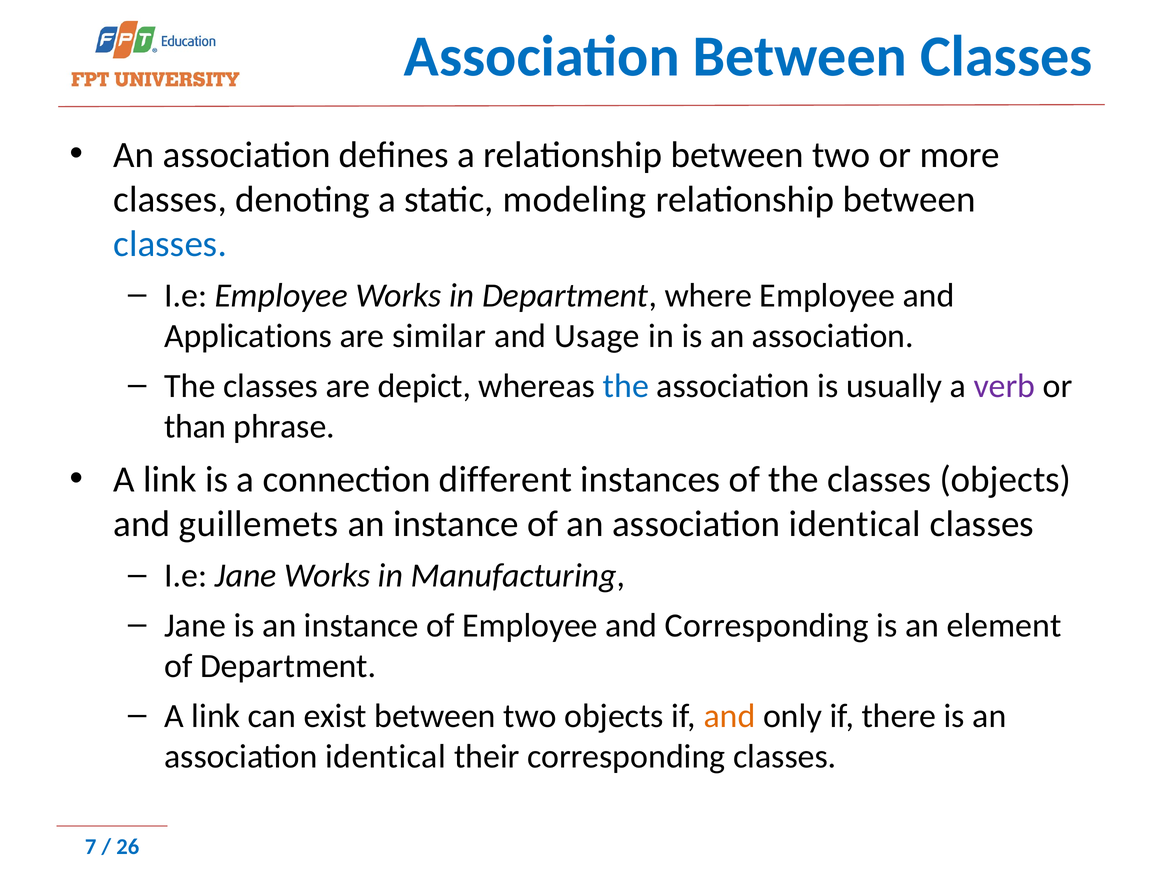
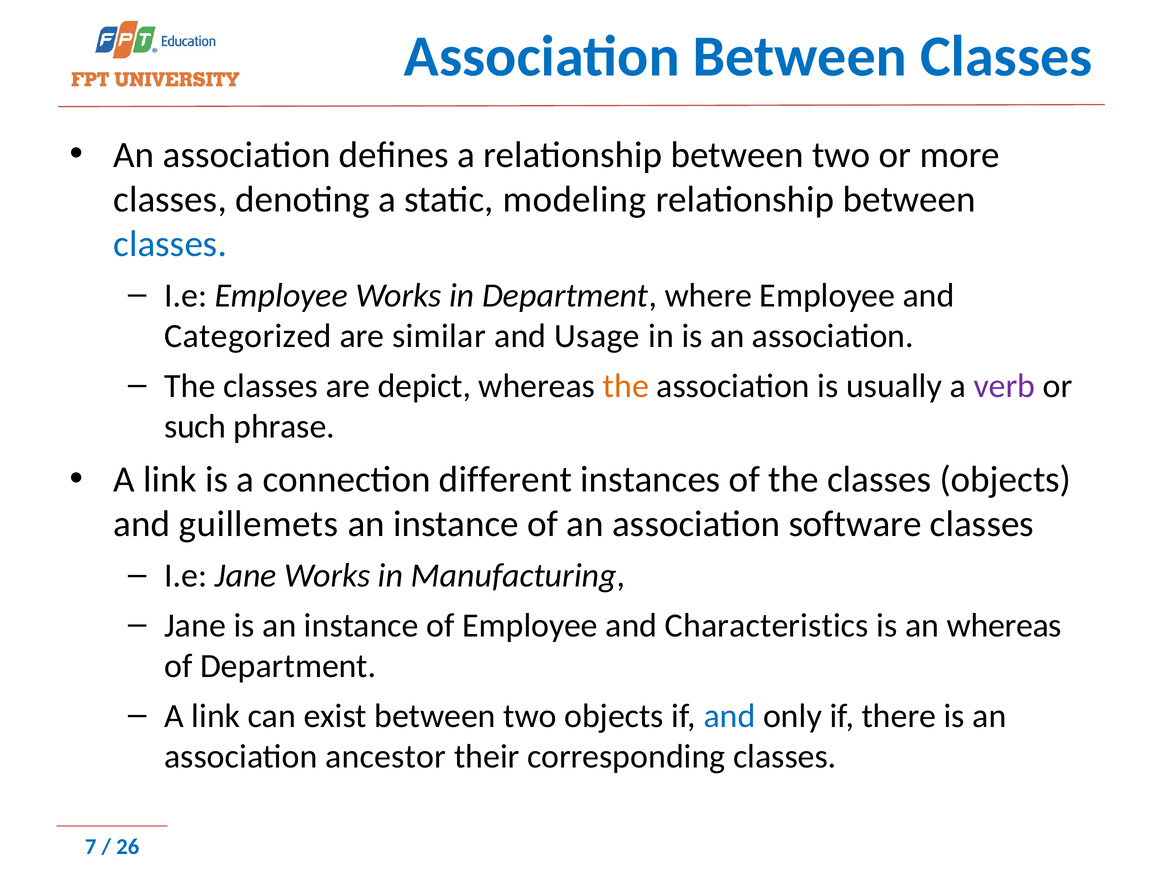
Applications: Applications -> Categorized (248, 336)
the colour: blue -> orange (626, 386)
than: than -> such (195, 427)
of an association identical: identical -> software (855, 524)
and Corresponding: Corresponding -> Characteristics (767, 626)
an element: element -> whereas (1004, 626)
and colour: orange -> blue (729, 716)
identical: identical -> ancestor (386, 757)
